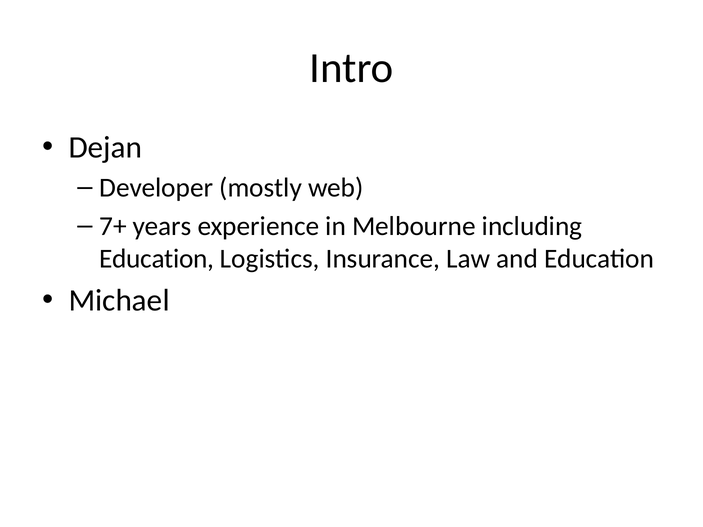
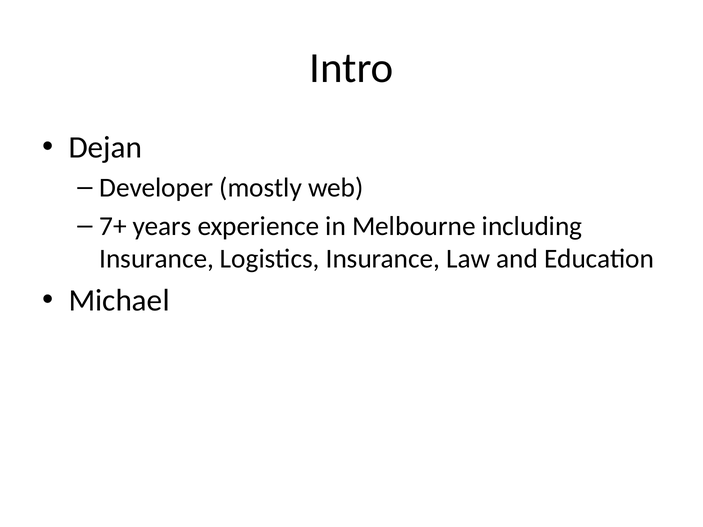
Education: Education -> Insurance (157, 259)
